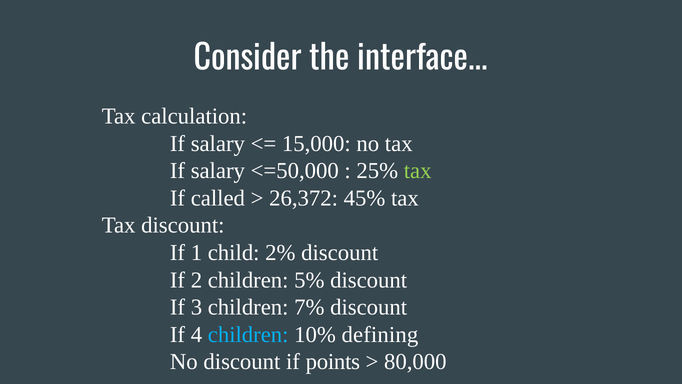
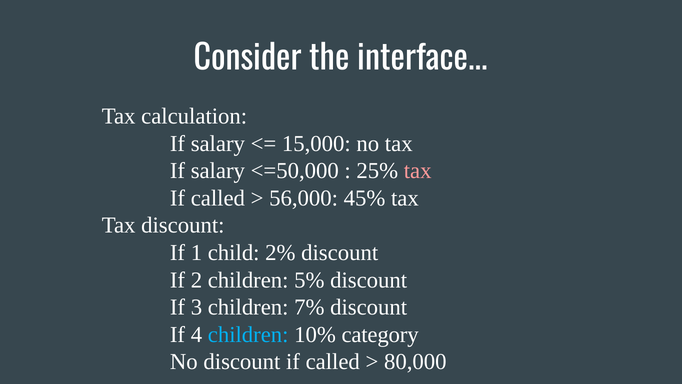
tax colour: light green -> pink (418, 171)
26,372: 26,372 -> 56,000 (304, 198)
defining: defining -> category (380, 334)
discount if points: points -> called (333, 362)
